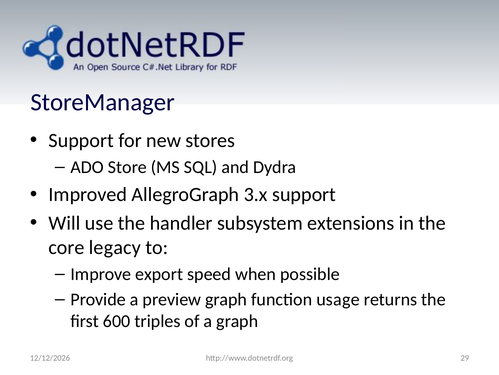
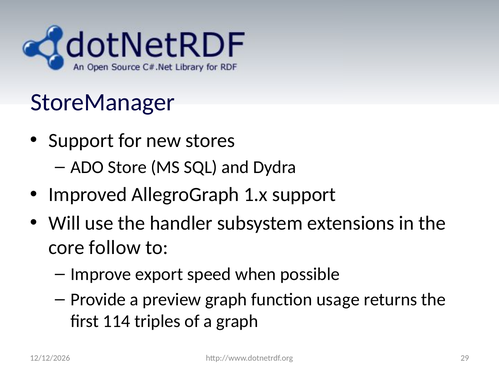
3.x: 3.x -> 1.x (256, 194)
legacy: legacy -> follow (115, 247)
600: 600 -> 114 (117, 321)
